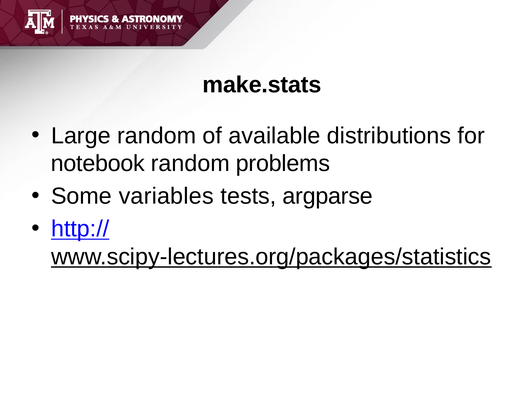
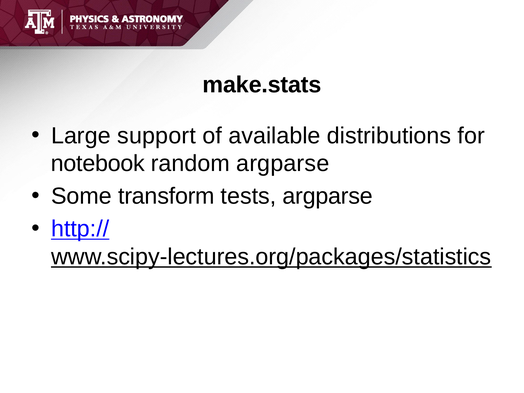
Large random: random -> support (157, 136)
random problems: problems -> argparse (283, 164)
variables: variables -> transform (166, 196)
